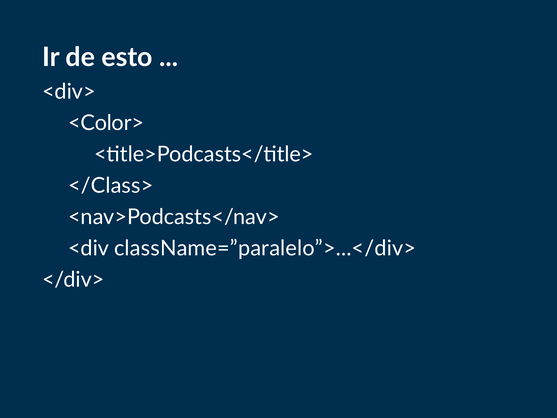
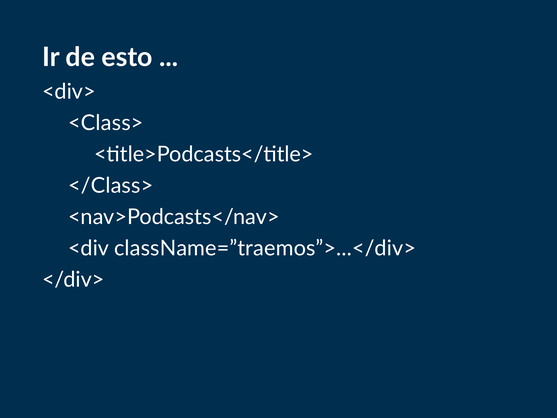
<Color>: <Color> -> <Class> (106, 123)
className=”paralelo”>...</div>: className=”paralelo”>...</div> -> className=”traemos”>...</div> (265, 248)
